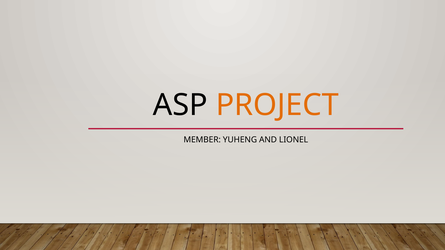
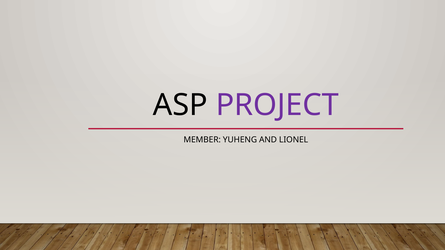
PROJECT colour: orange -> purple (277, 105)
